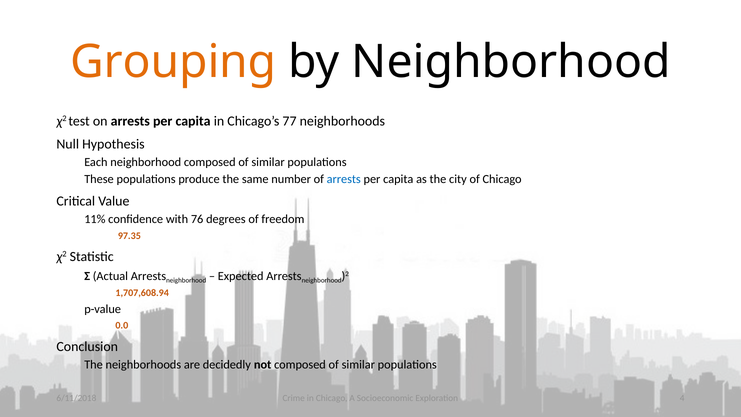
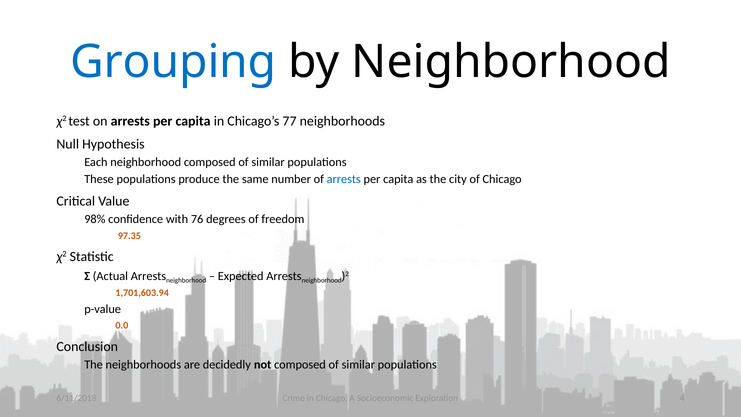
Grouping colour: orange -> blue (173, 62)
11%: 11% -> 98% (95, 219)
1,707,608.94: 1,707,608.94 -> 1,701,603.94 (142, 293)
